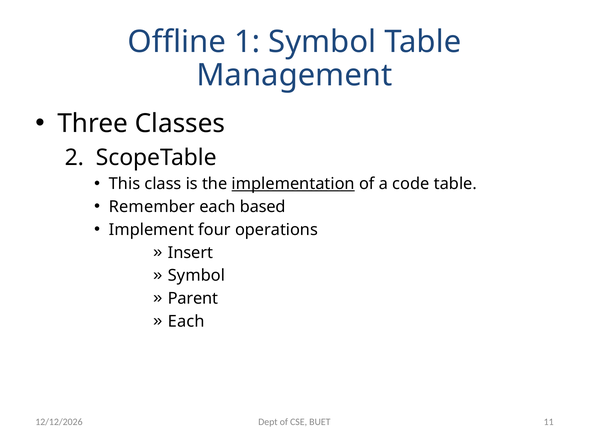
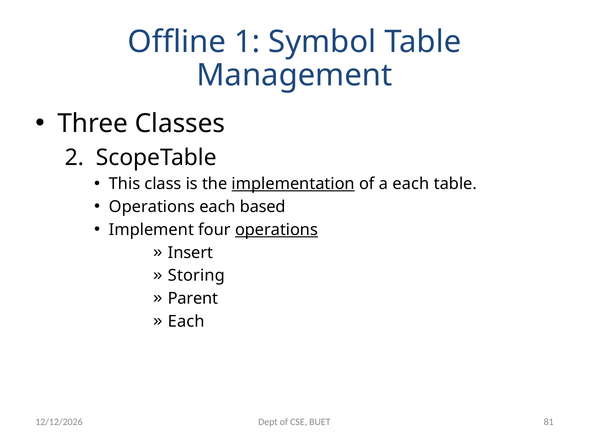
a code: code -> each (411, 184)
Remember: Remember -> Operations (152, 207)
operations underline: none -> present (276, 230)
Symbol: Symbol -> Storing (196, 275)
11: 11 -> 81 (549, 422)
